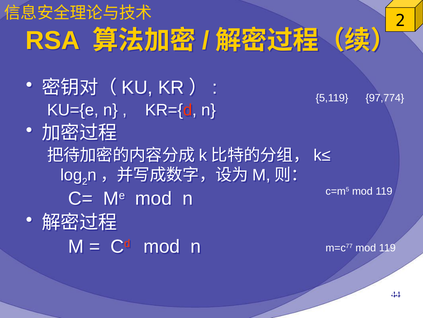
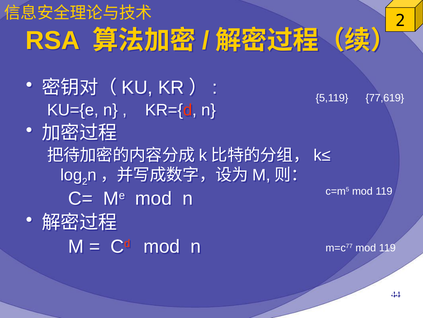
97,774: 97,774 -> 77,619 (385, 98)
